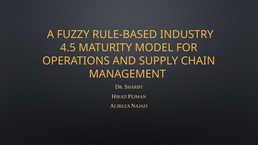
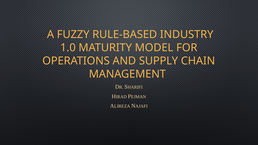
4.5: 4.5 -> 1.0 (68, 48)
